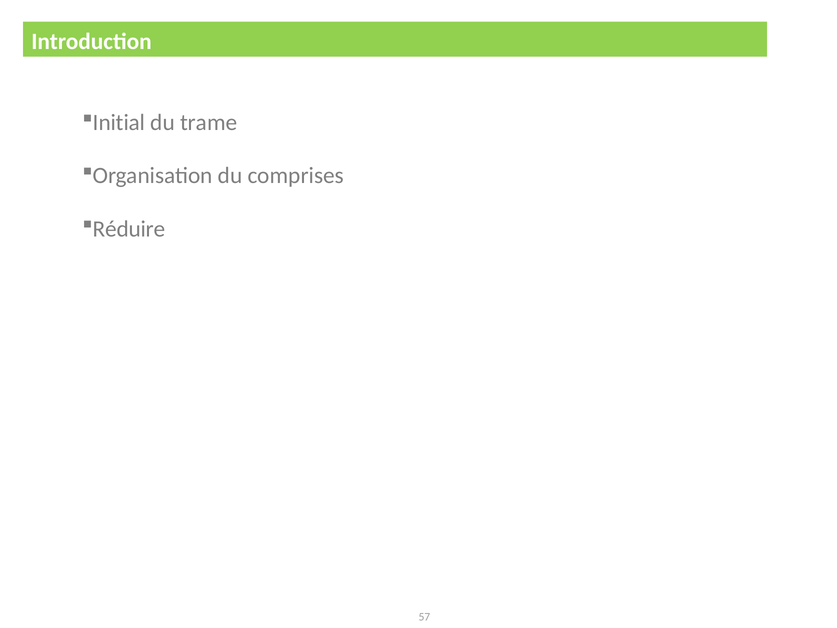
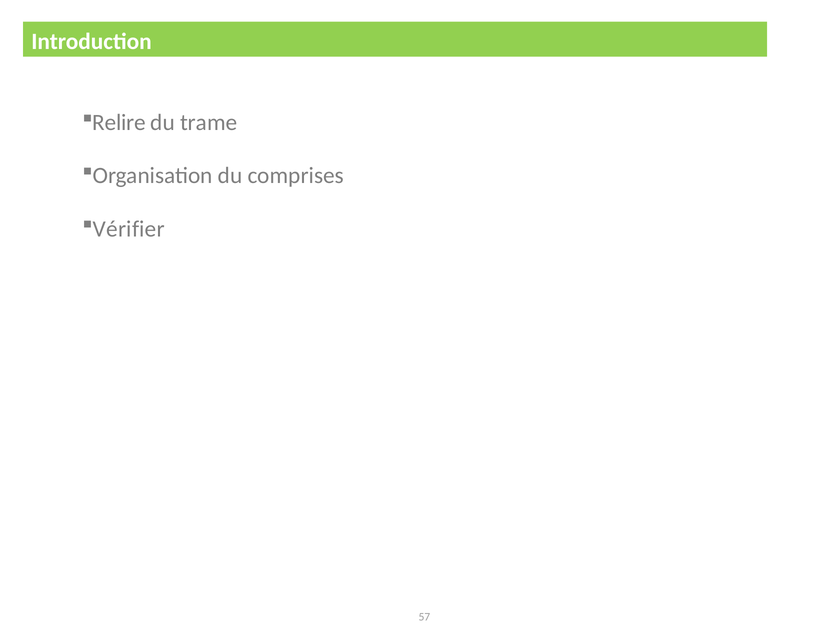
Initial: Initial -> Relire (119, 123)
Réduire: Réduire -> Vérifier (129, 229)
